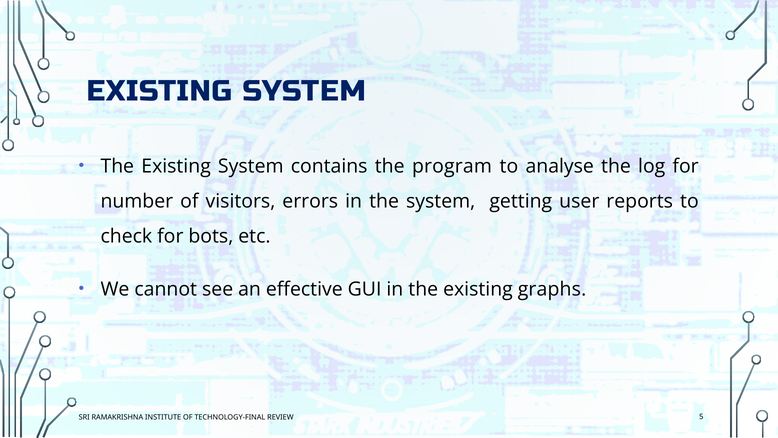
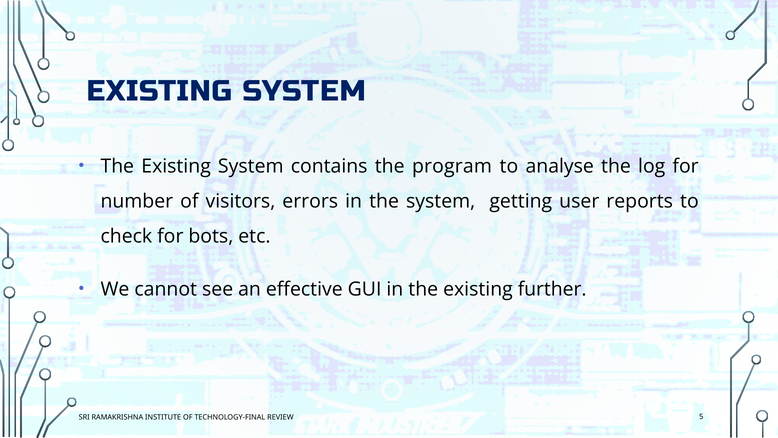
graphs: graphs -> further (552, 289)
